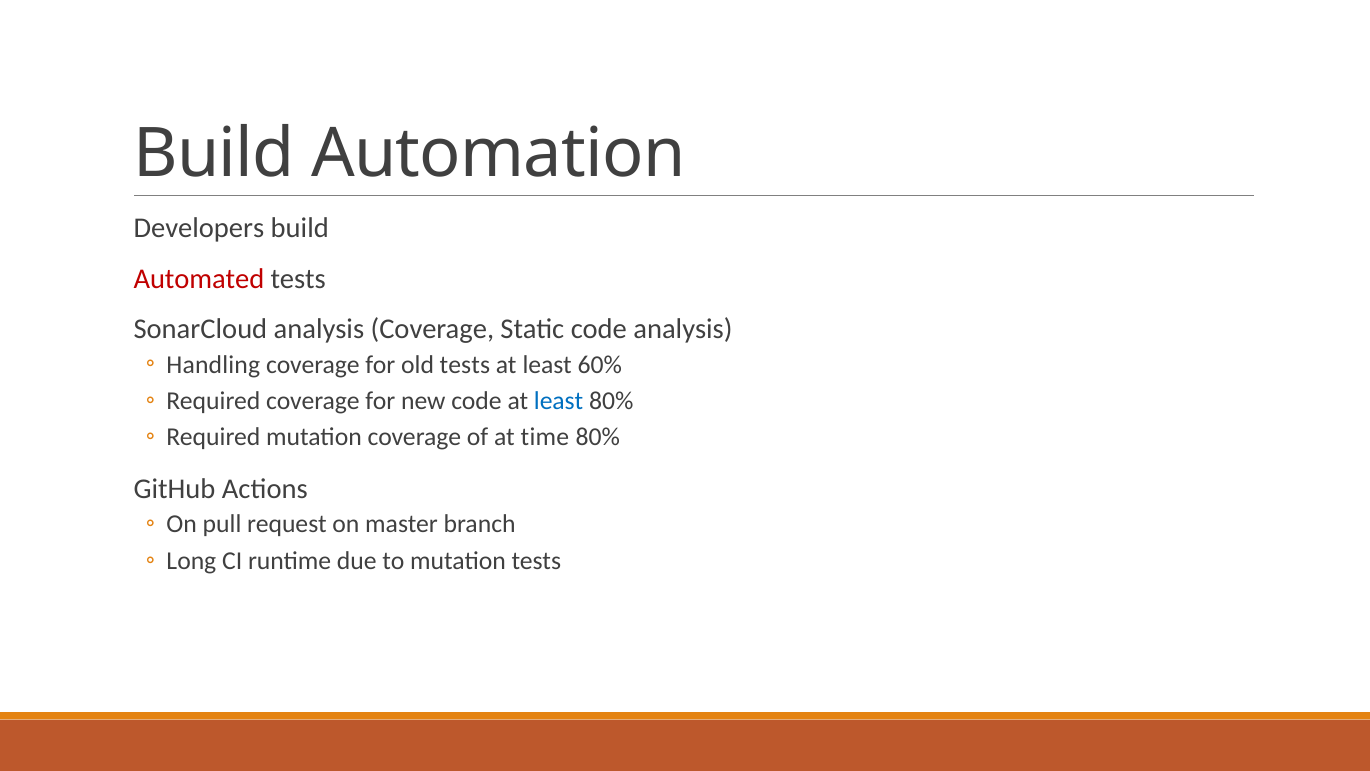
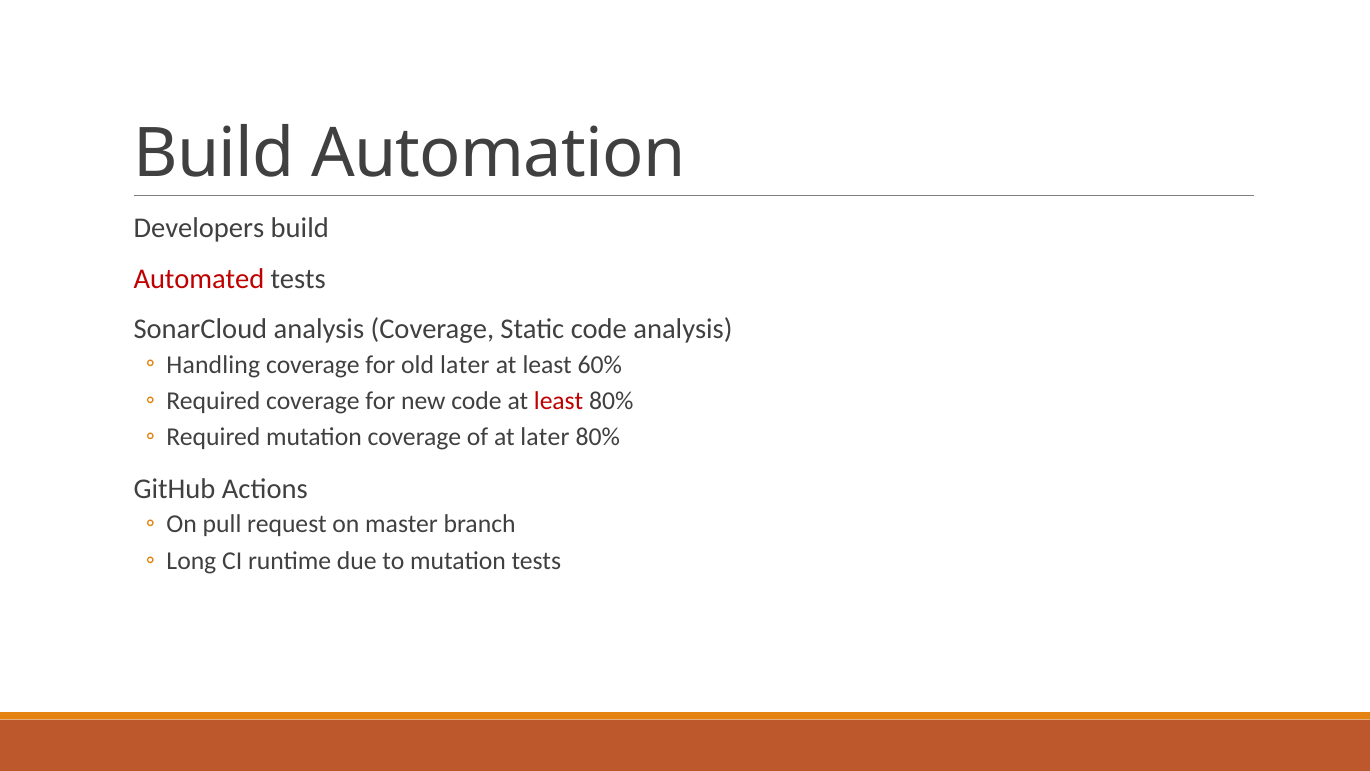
old tests: tests -> later (465, 364)
least colour: blue -> red (559, 401)
at time: time -> later (545, 437)
